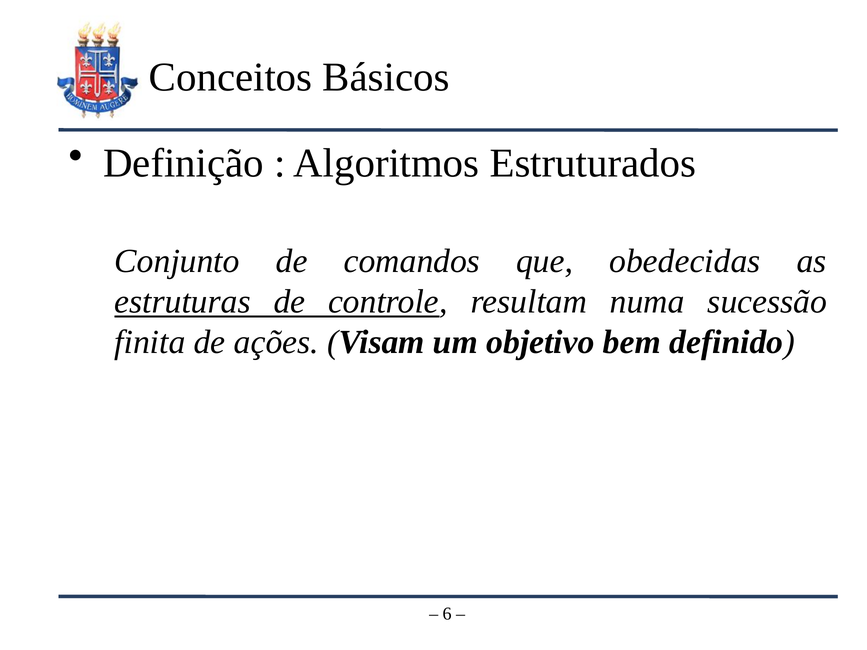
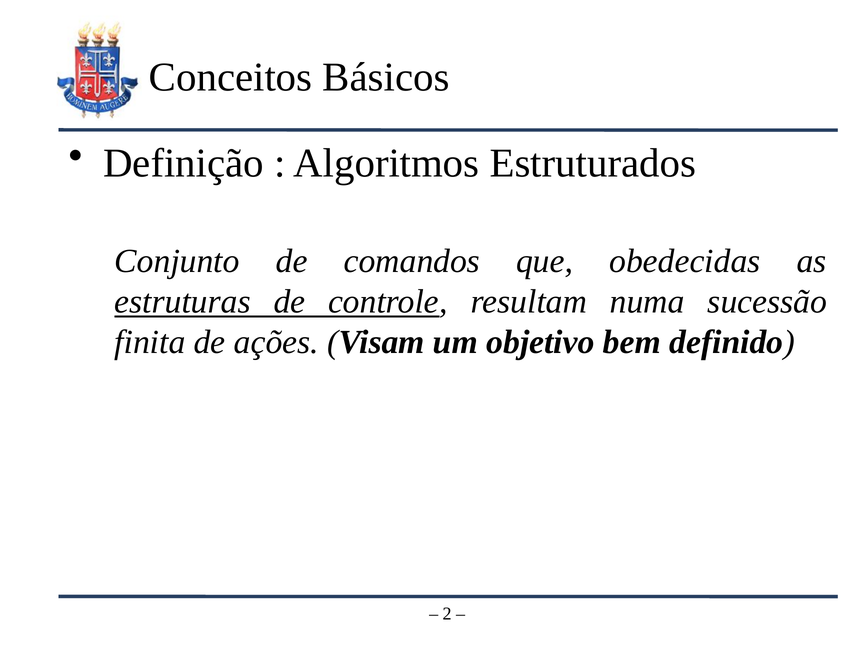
6: 6 -> 2 (447, 614)
